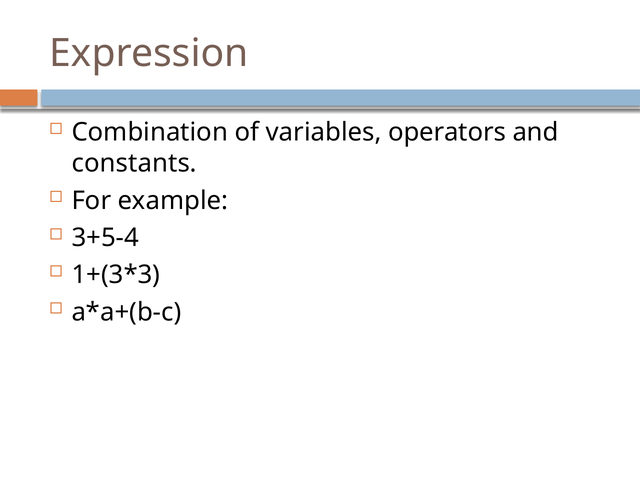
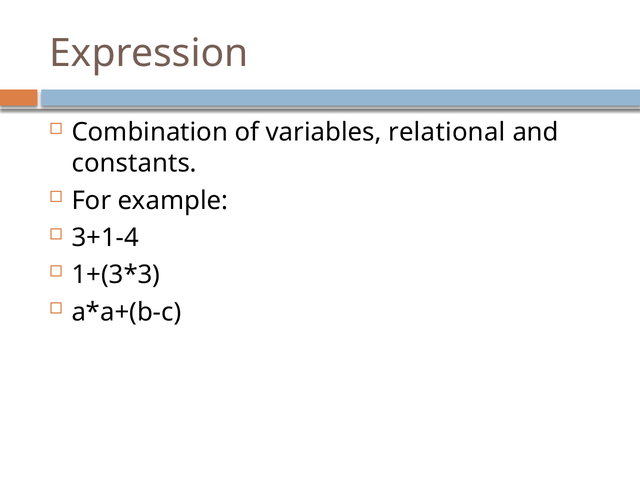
operators: operators -> relational (447, 132)
3+5-4: 3+5-4 -> 3+1-4 (105, 238)
